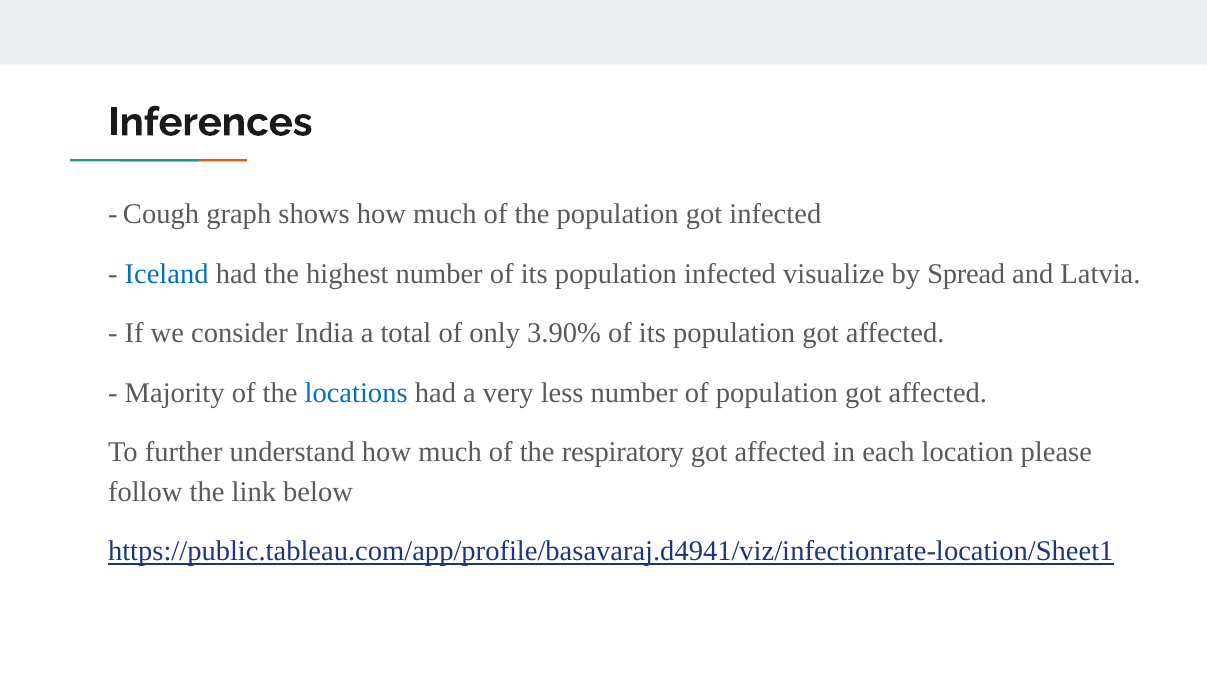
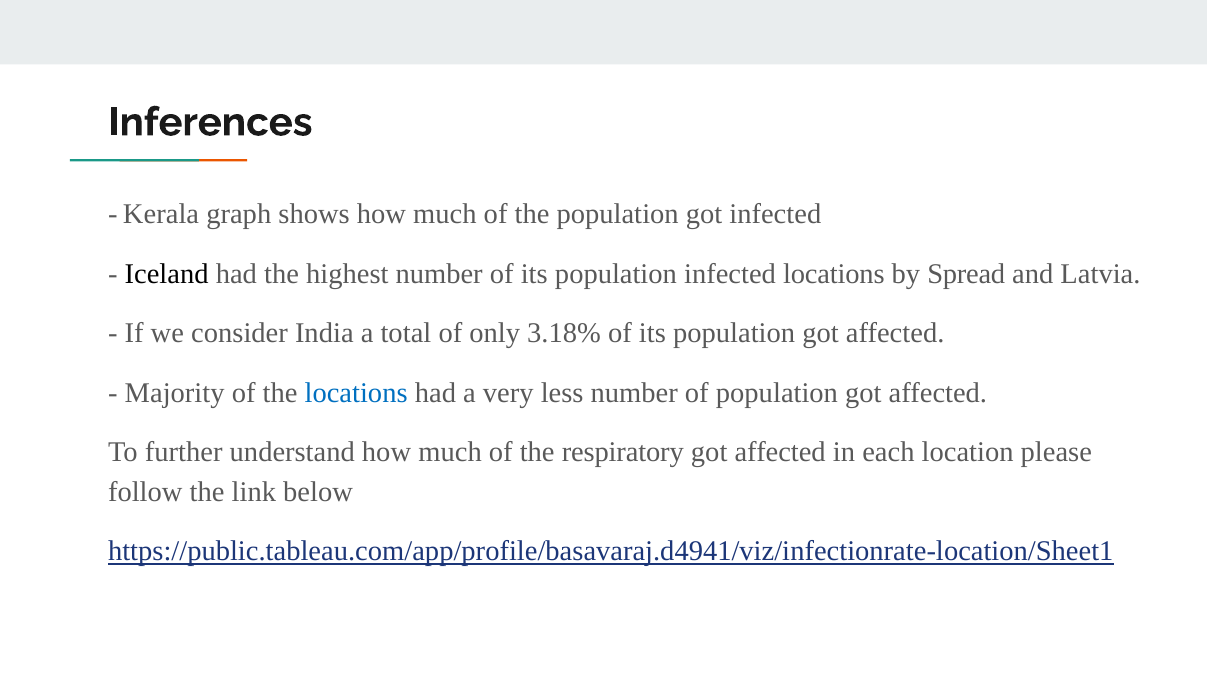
Cough: Cough -> Kerala (161, 215)
Iceland colour: blue -> black (167, 274)
infected visualize: visualize -> locations (834, 274)
3.90%: 3.90% -> 3.18% (564, 334)
